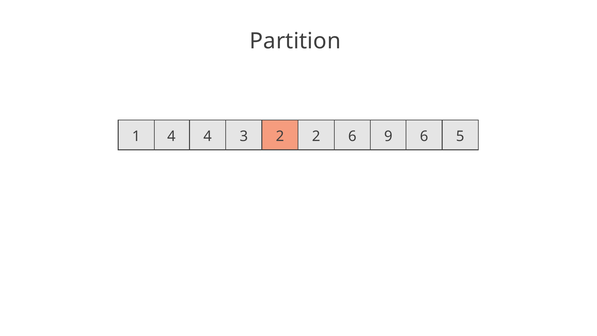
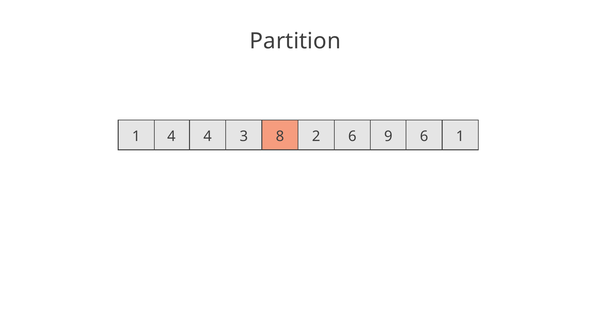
3 2: 2 -> 8 (280, 136)
6 5: 5 -> 1 (460, 136)
